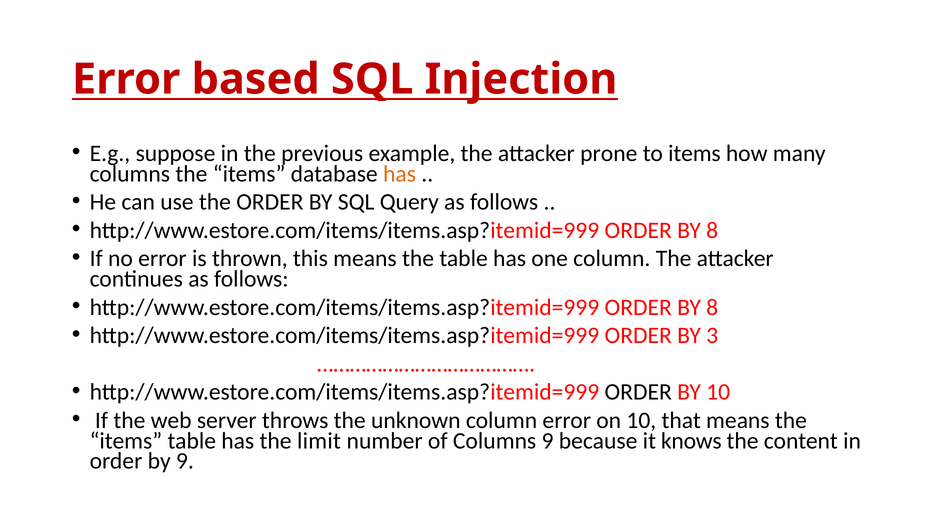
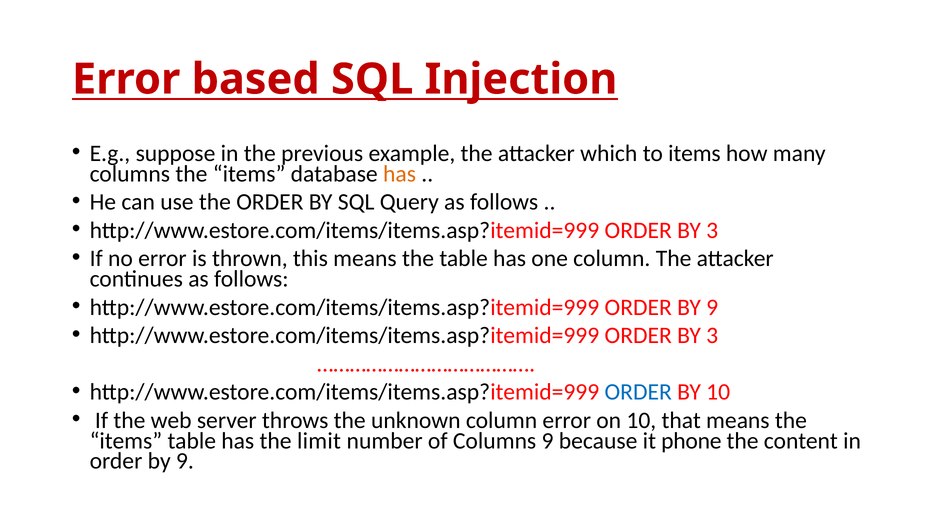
prone: prone -> which (609, 153)
8: 8 -> 3 (712, 230)
8: 8 -> 9 (712, 307)
ORDER colour: black -> blue (638, 392)
knows: knows -> phone (691, 441)
